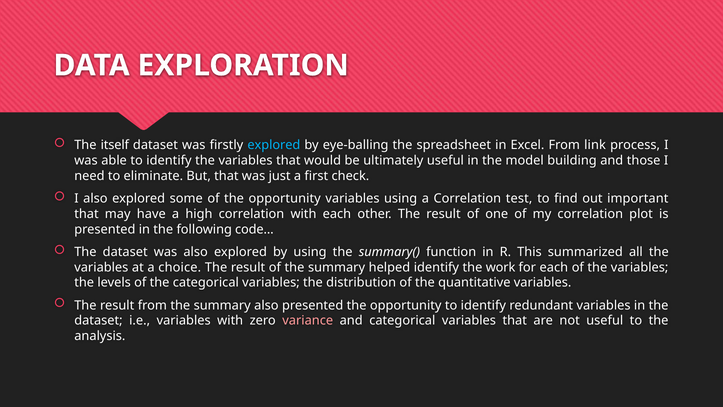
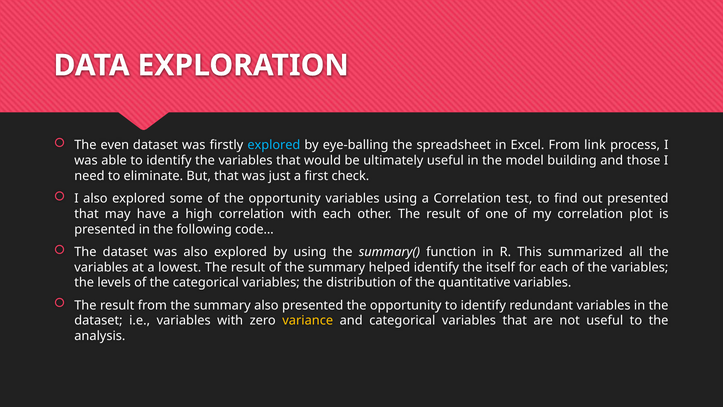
itself: itself -> even (115, 145)
out important: important -> presented (638, 198)
choice: choice -> lowest (180, 267)
work: work -> itself (501, 267)
variance colour: pink -> yellow (308, 321)
